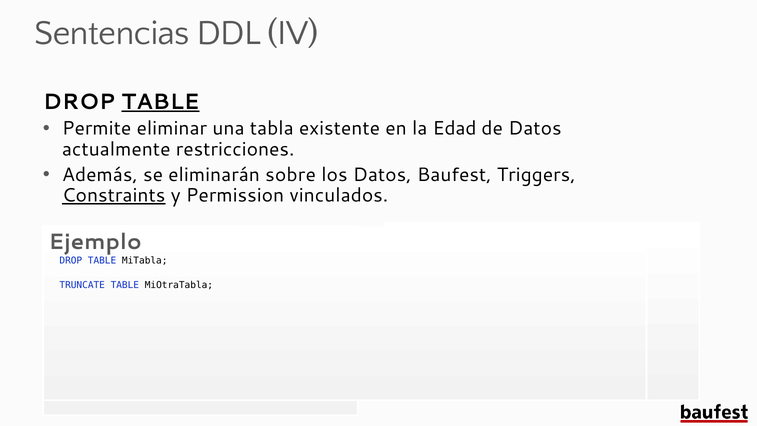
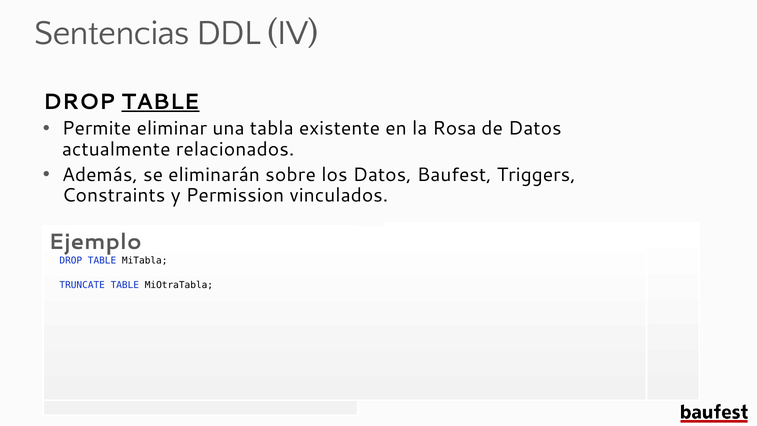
Edad: Edad -> Rosa (455, 128)
restricciones: restricciones -> relacionados (235, 149)
Constraints underline: present -> none (114, 195)
